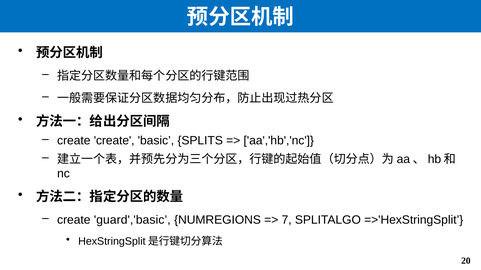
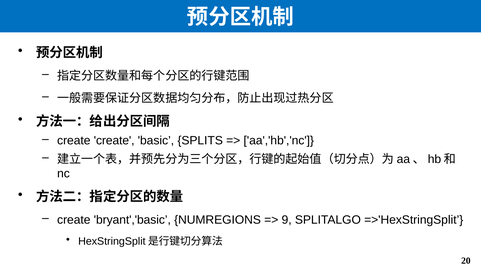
guard','basic: guard','basic -> bryant','basic (132, 220)
7: 7 -> 9 (287, 220)
